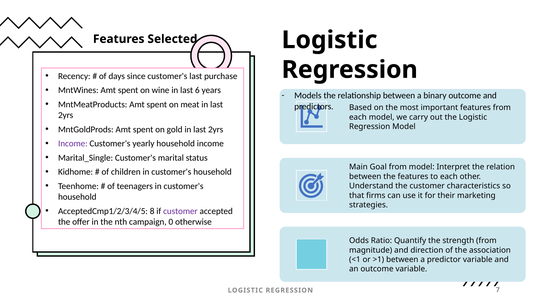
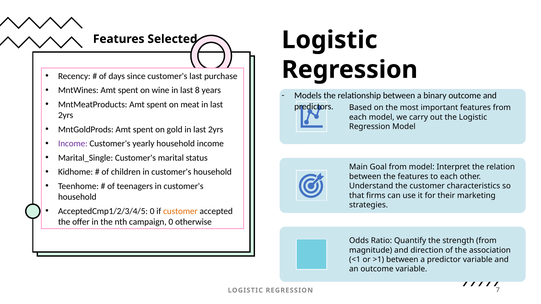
6: 6 -> 8 (197, 90)
AcceptedCmp1/2/3/4/5 8: 8 -> 0 (152, 211)
customer colour: purple -> orange (180, 211)
